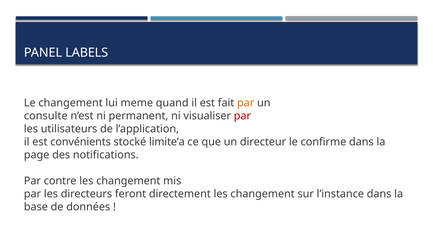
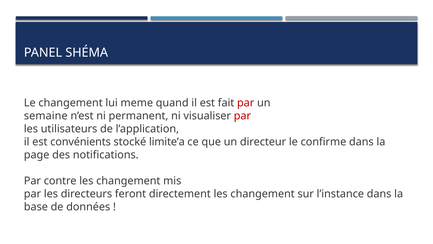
LABELS: LABELS -> SHÉMA (87, 53)
par colour: orange -> red (246, 103)
consulte: consulte -> semaine (46, 116)
